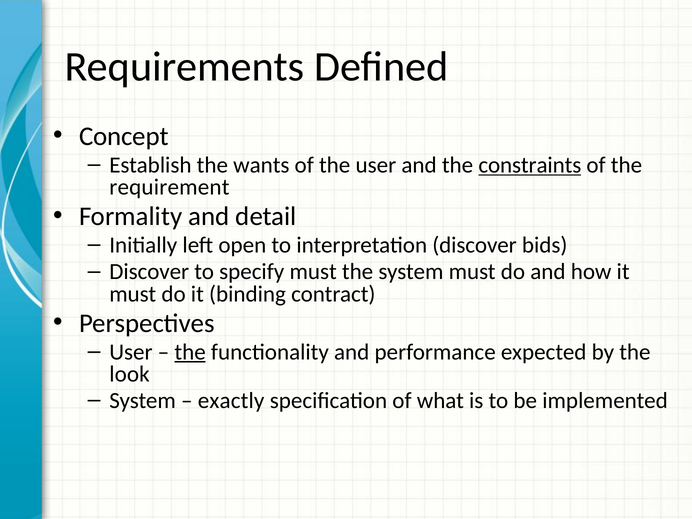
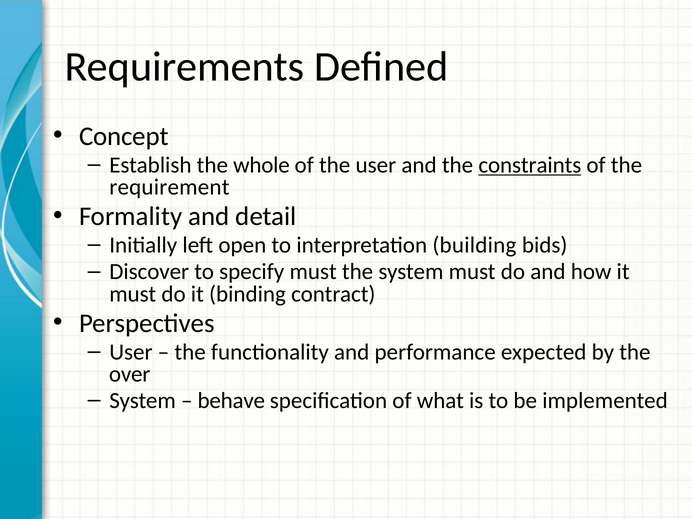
wants: wants -> whole (261, 165)
interpretation discover: discover -> building (474, 245)
the underline: present -> none (190, 352)
look: look -> over (130, 374)
exactly: exactly -> behave (231, 401)
